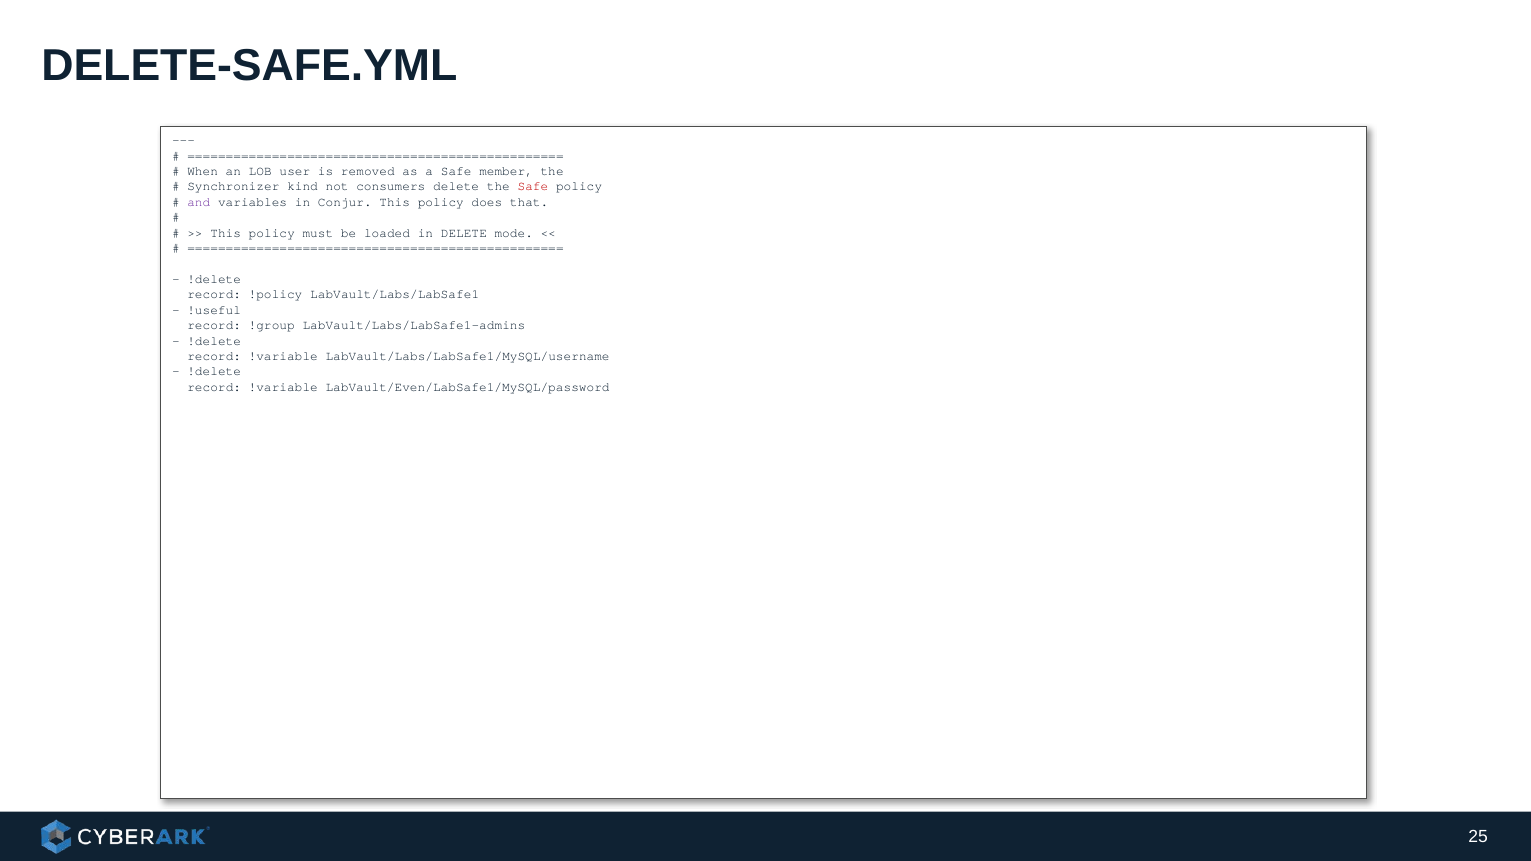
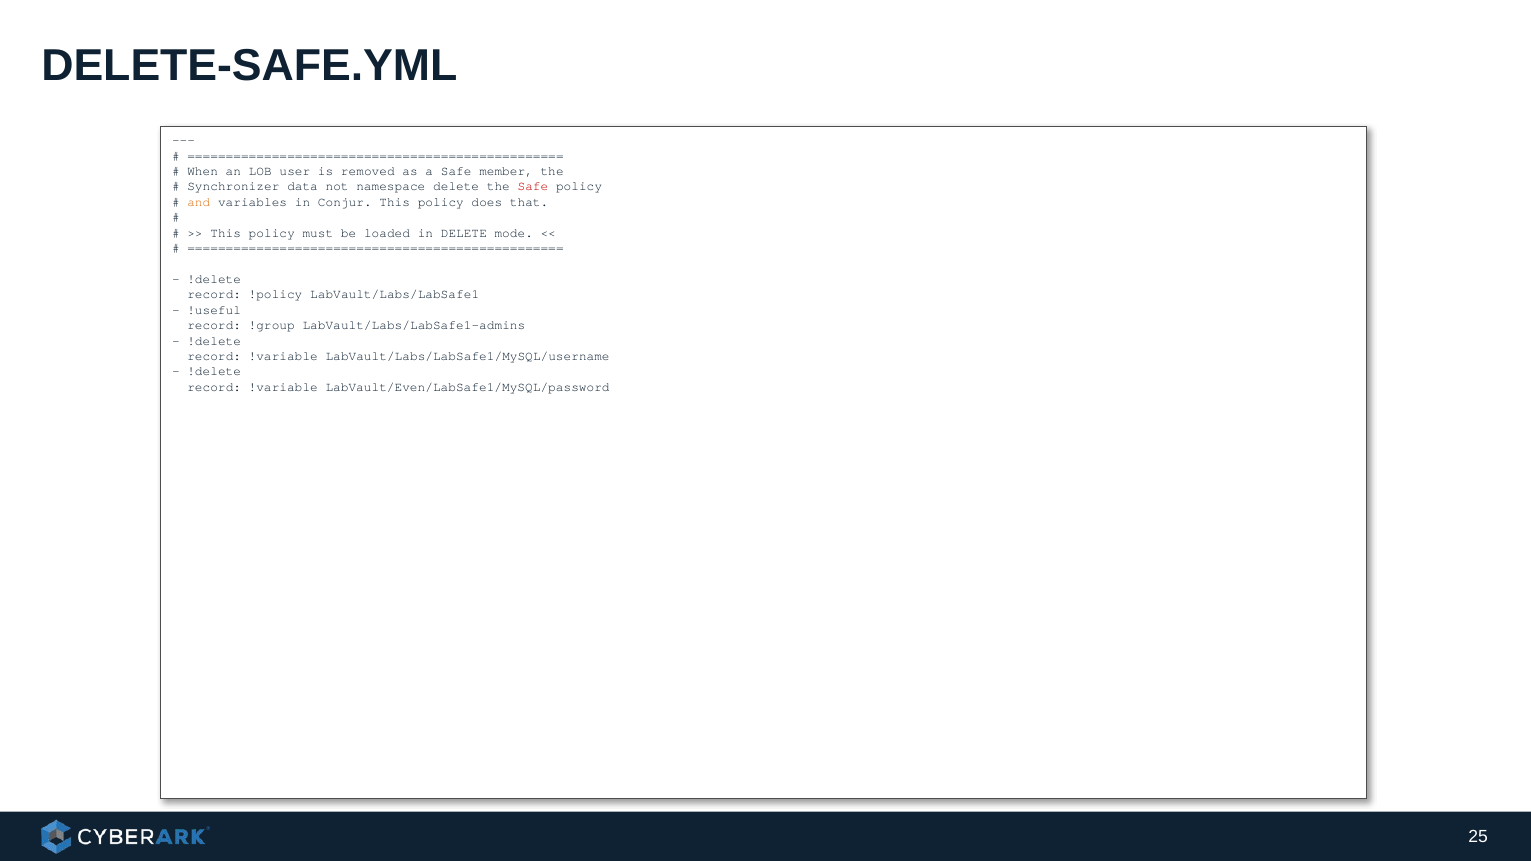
kind: kind -> data (303, 187)
consumers: consumers -> namespace (391, 187)
and colour: purple -> orange (199, 202)
